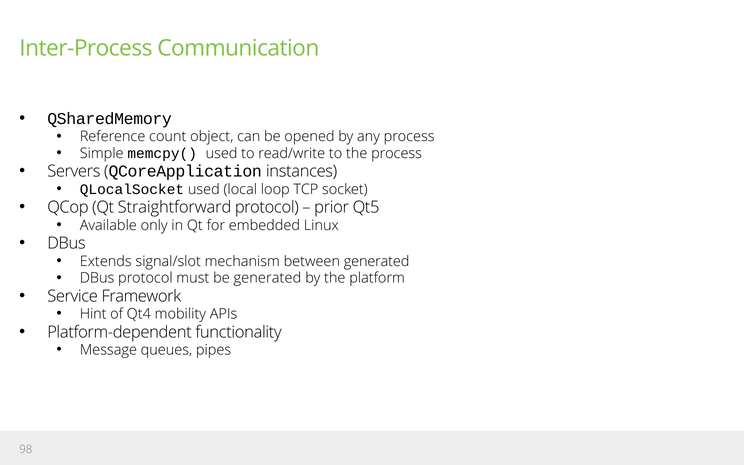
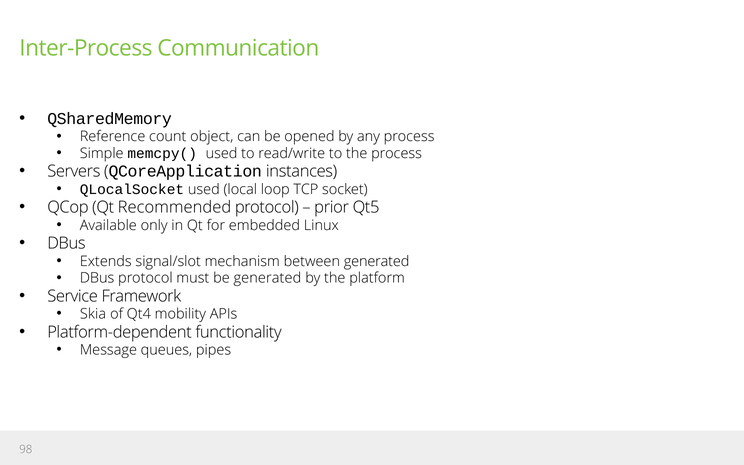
Straightforward: Straightforward -> Recommended (174, 207)
Hint: Hint -> Skia (93, 314)
